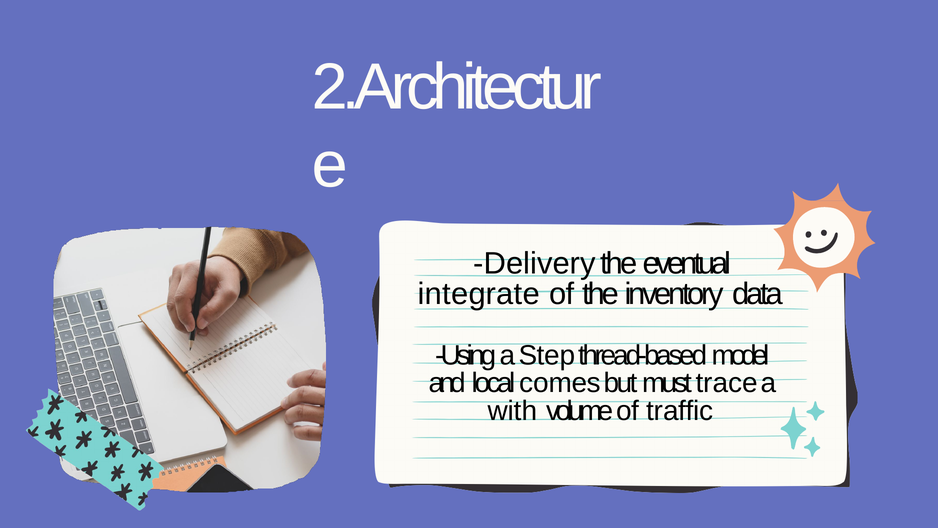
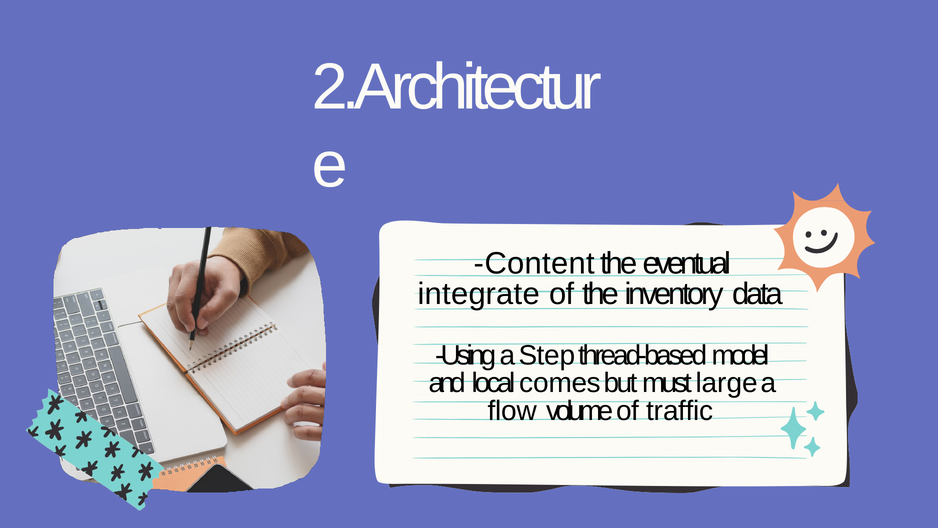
Delivery: Delivery -> Content (534, 263)
trace: trace -> large (727, 383)
with: with -> flow (512, 411)
